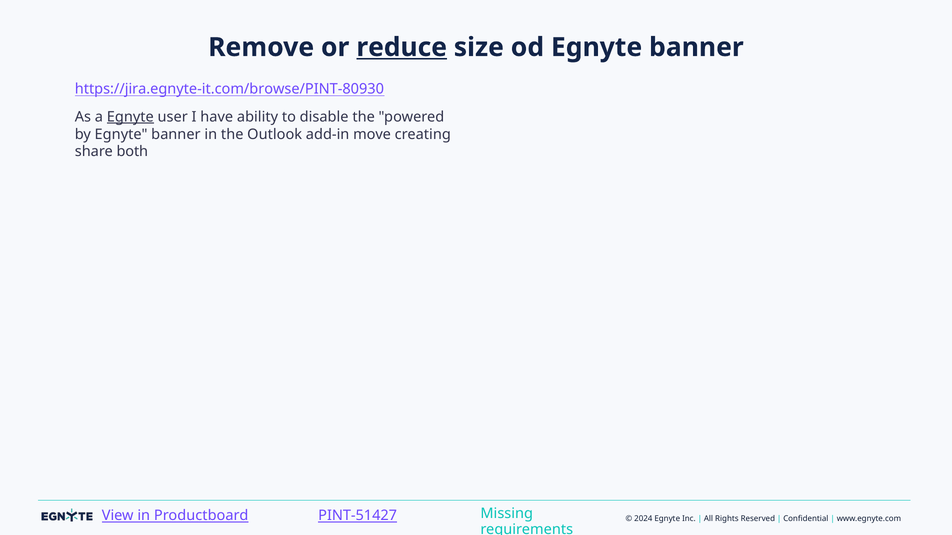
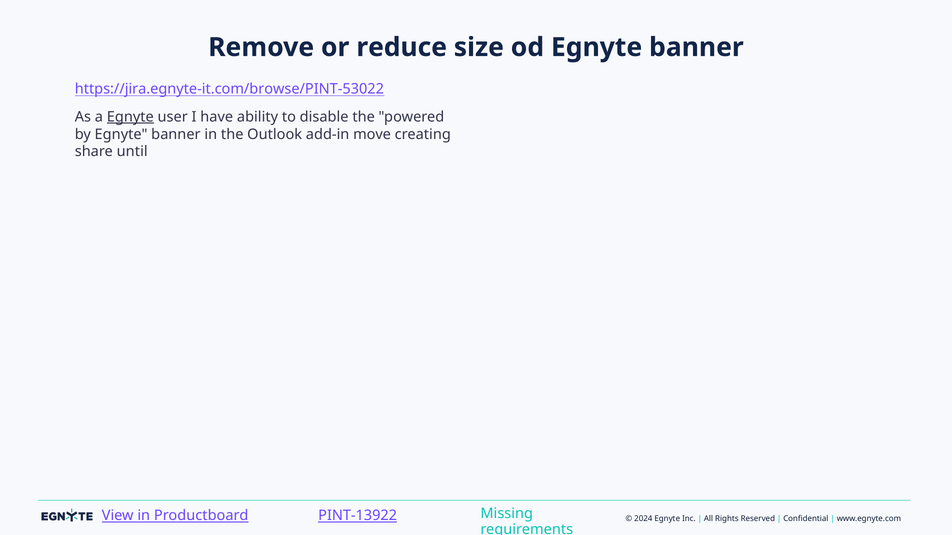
reduce underline: present -> none (402, 47)
https://jira.egnyte-it.com/browse/PINT-80930: https://jira.egnyte-it.com/browse/PINT-80930 -> https://jira.egnyte-it.com/browse/PINT-53022 (229, 89)
both: both -> until (132, 152)
PINT-51427: PINT-51427 -> PINT-13922 (358, 516)
